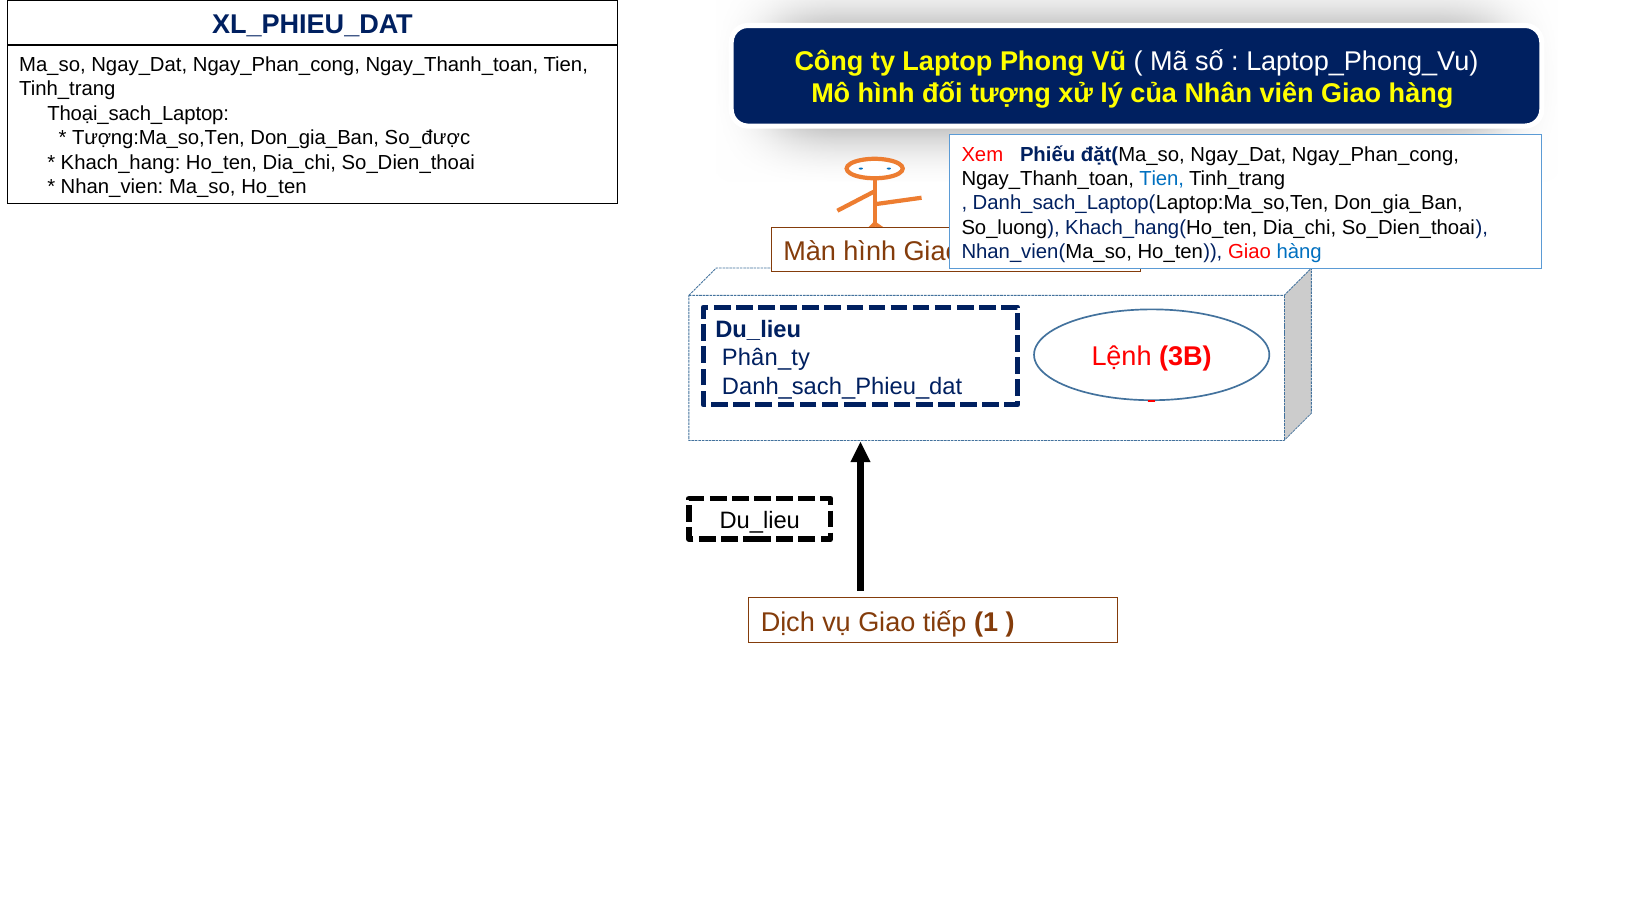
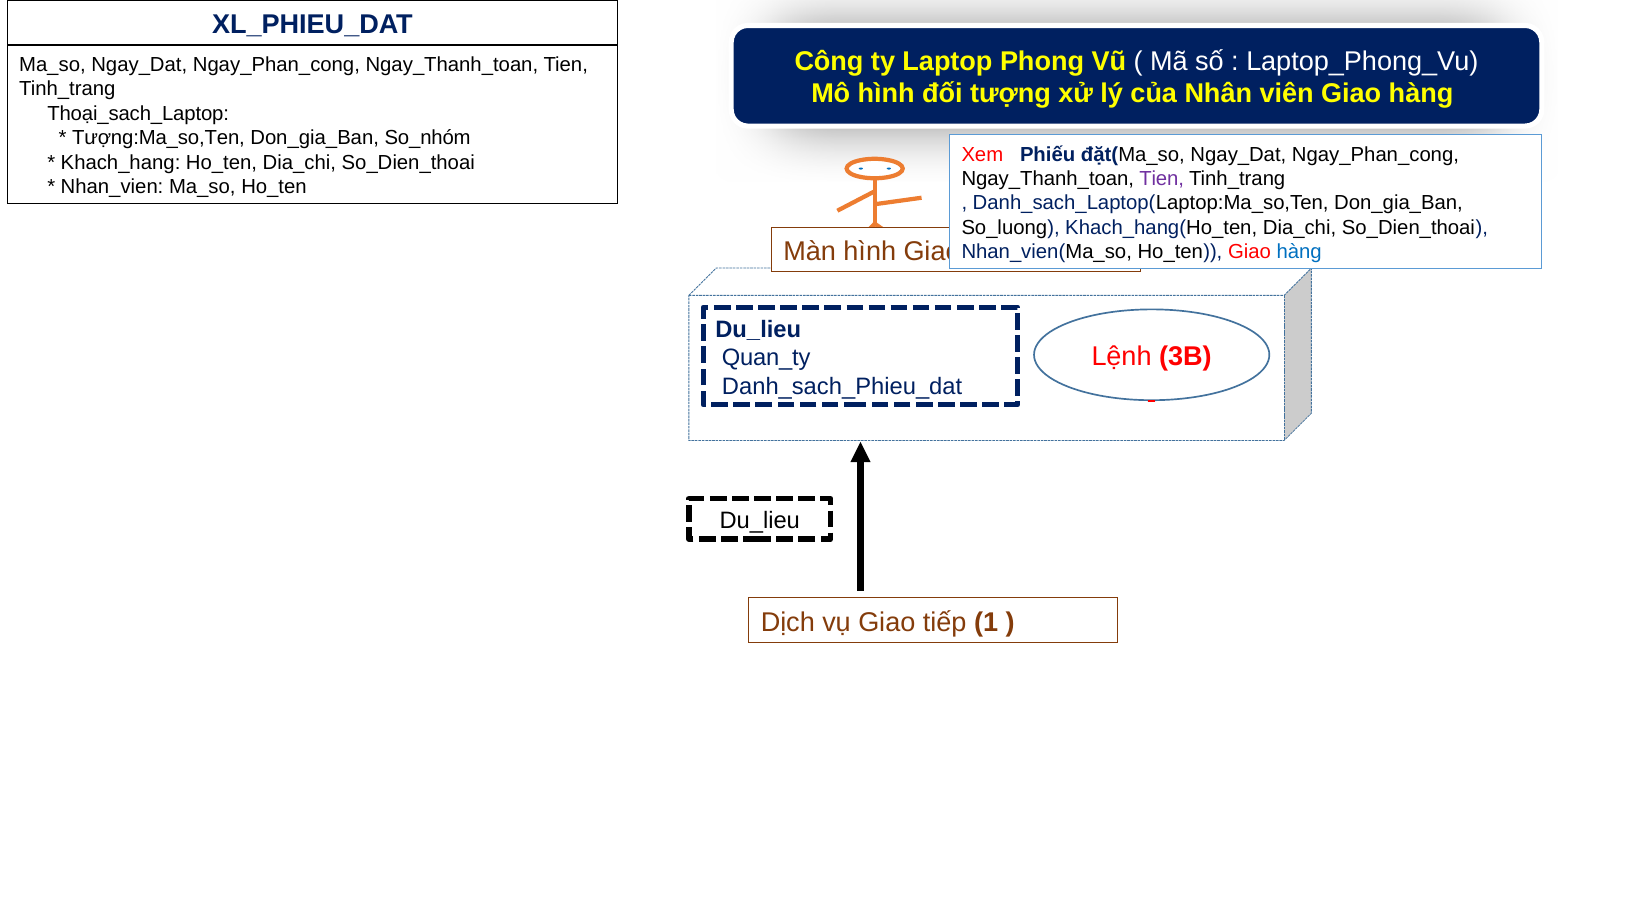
So_được: So_được -> So_nhóm (428, 138)
Tien colour: blue -> purple (1162, 179)
Phân_ty: Phân_ty -> Quan_ty (766, 358)
